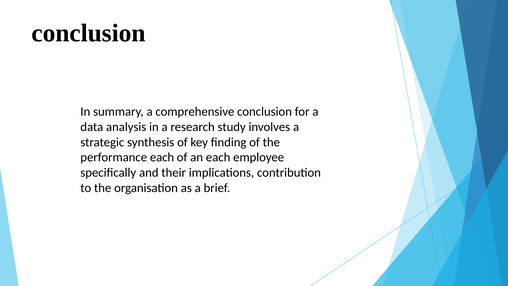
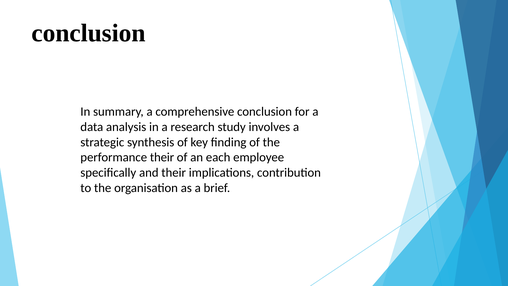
performance each: each -> their (162, 157)
